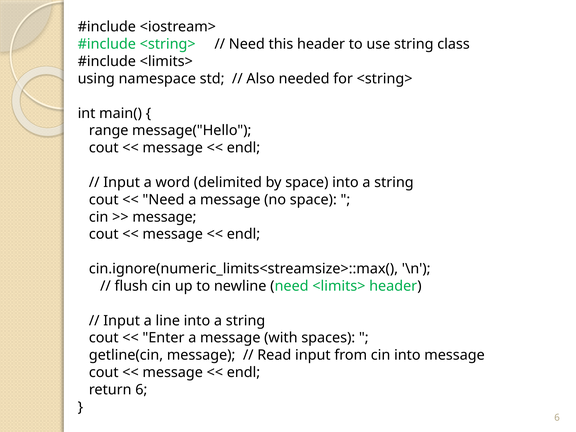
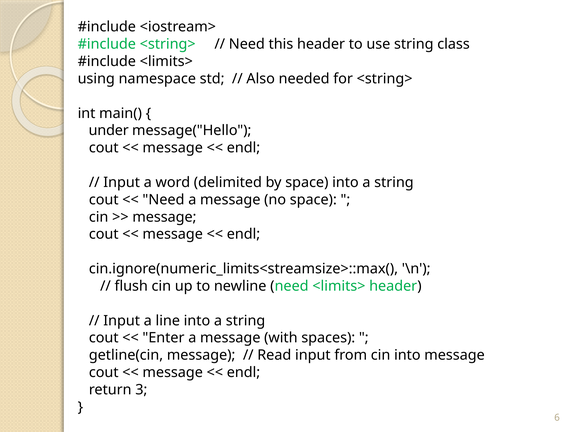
range: range -> under (109, 131)
return 6: 6 -> 3 (141, 390)
